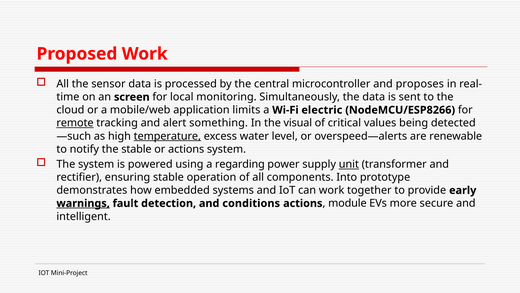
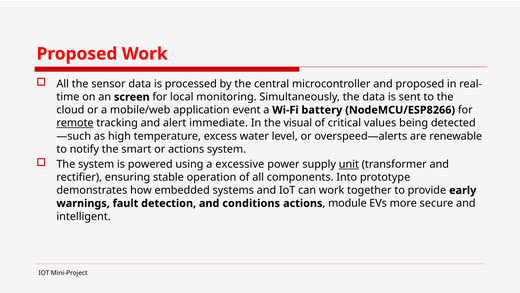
and proposes: proposes -> proposed (420, 84)
limits: limits -> event (246, 110)
electric: electric -> battery (322, 110)
something: something -> immediate (219, 123)
temperature underline: present -> none (167, 136)
the stable: stable -> smart (136, 149)
regarding: regarding -> excessive (240, 164)
warnings underline: present -> none (83, 203)
